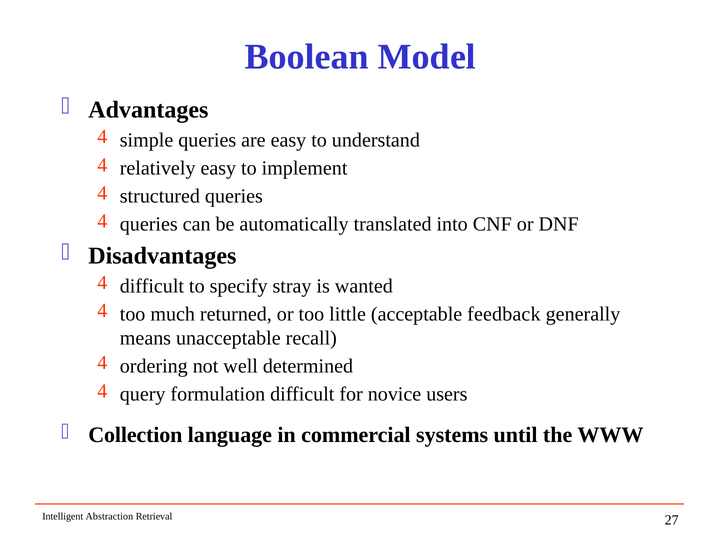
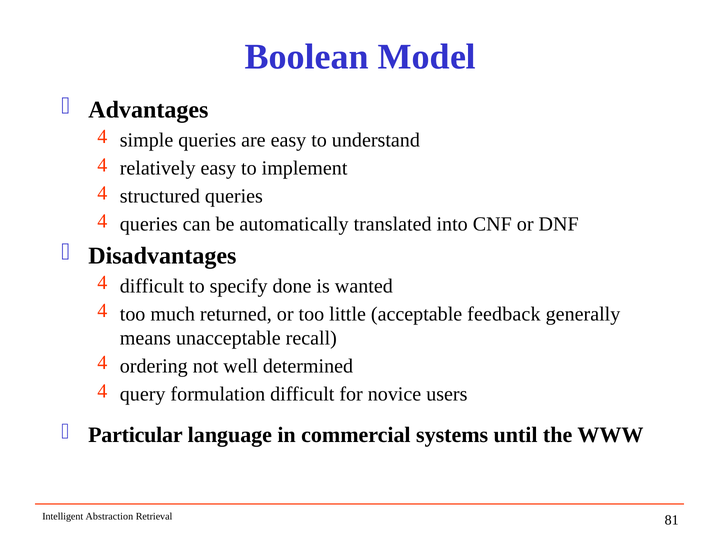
stray: stray -> done (292, 286)
Collection: Collection -> Particular (135, 435)
27: 27 -> 81 (672, 520)
